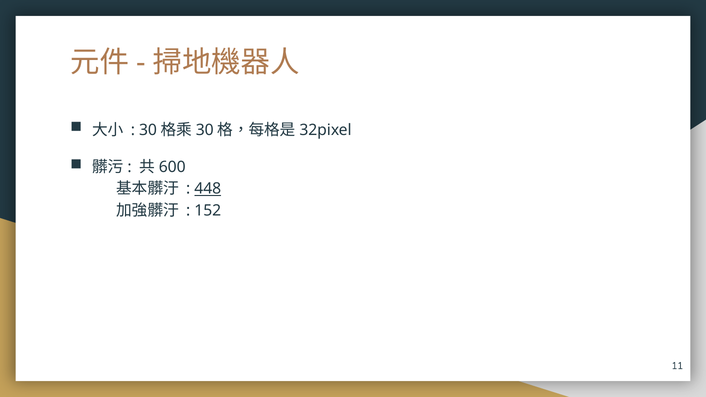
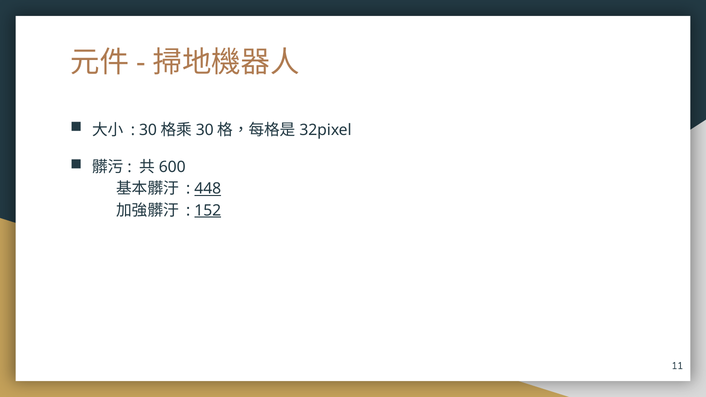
152 underline: none -> present (208, 210)
